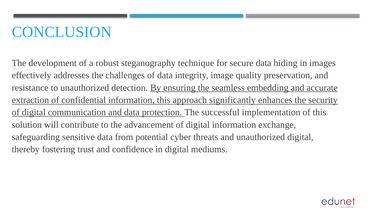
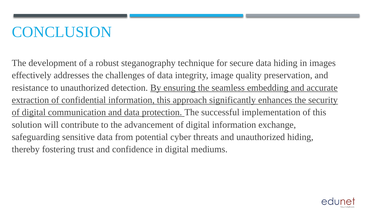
unauthorized digital: digital -> hiding (300, 137)
